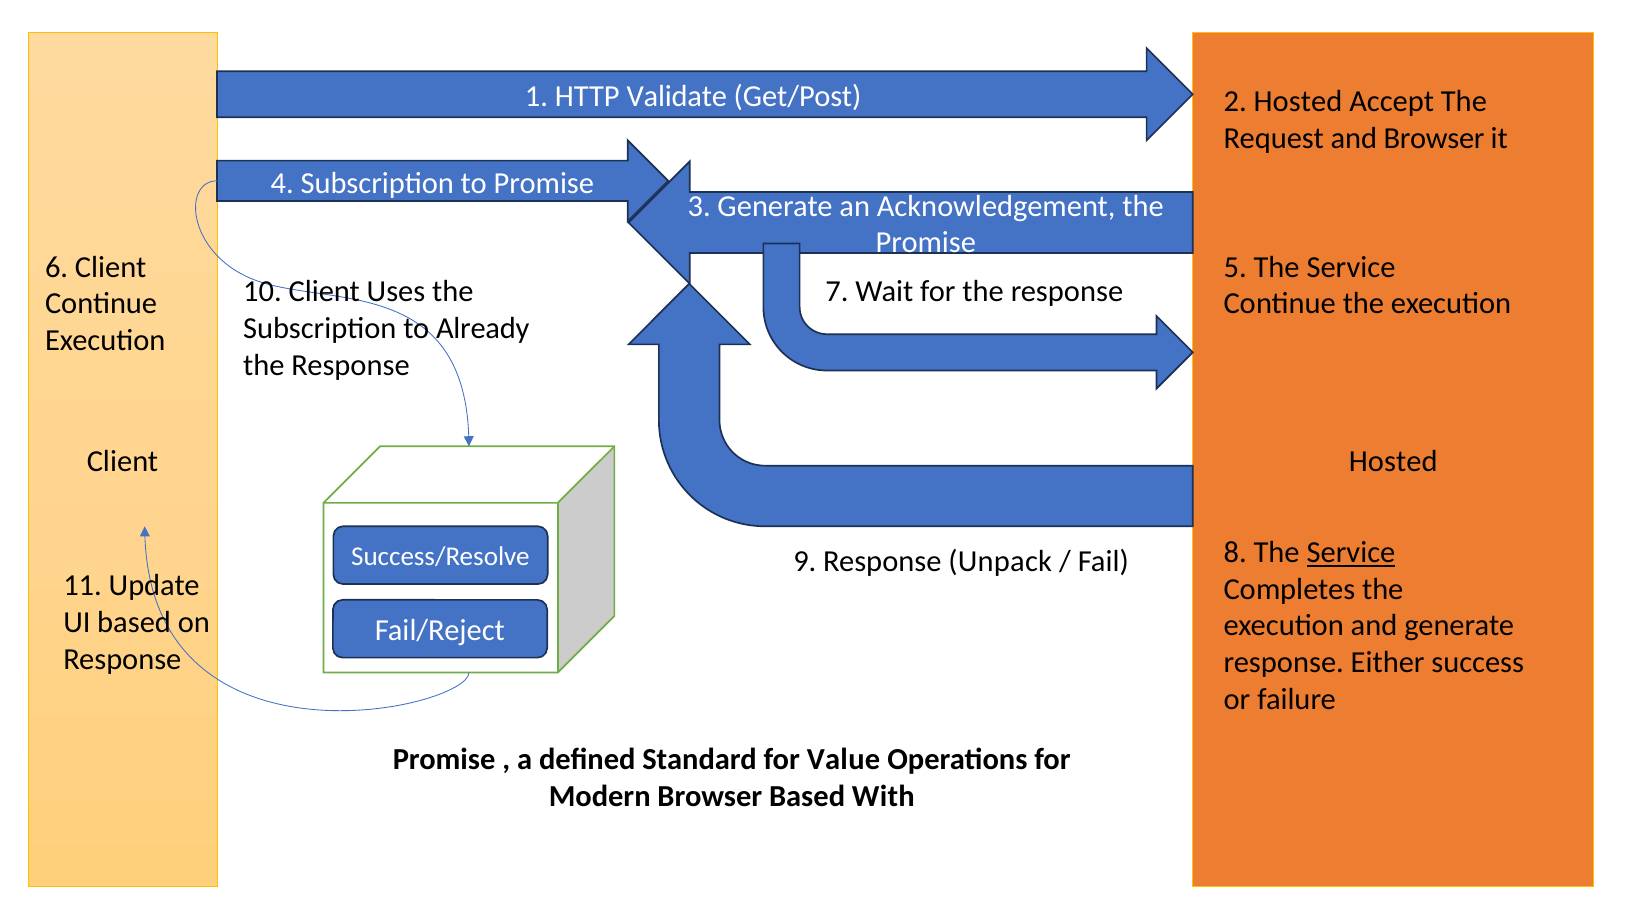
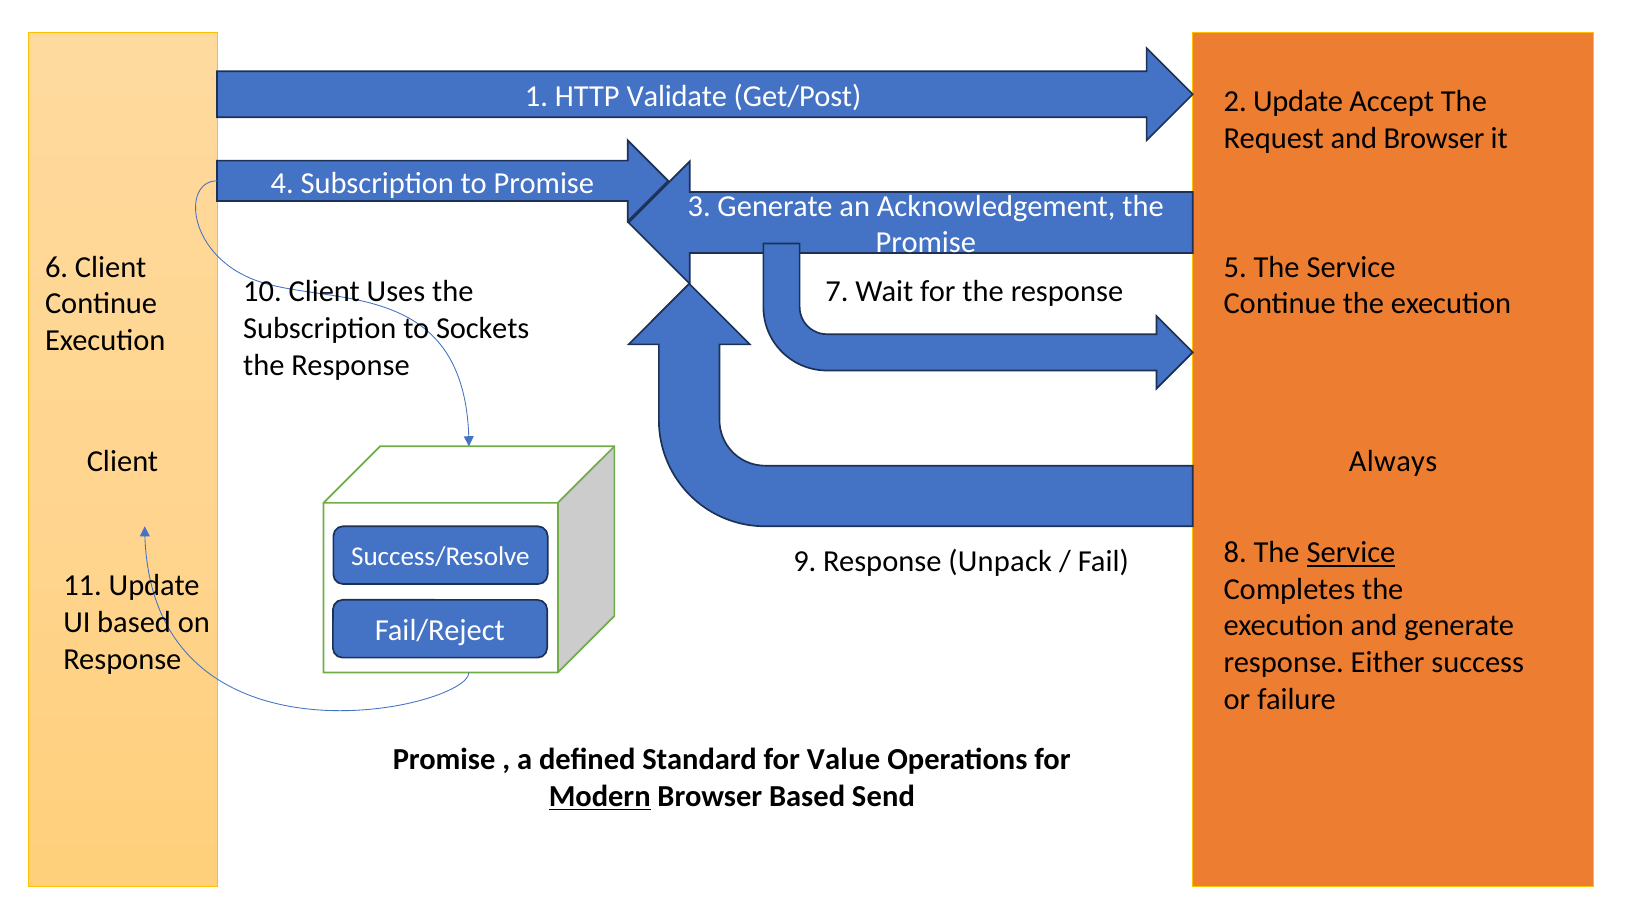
2 Hosted: Hosted -> Update (1298, 102)
Already: Already -> Sockets (483, 329)
Client Hosted: Hosted -> Always (1393, 462)
Modern underline: none -> present (600, 797)
With: With -> Send (883, 797)
